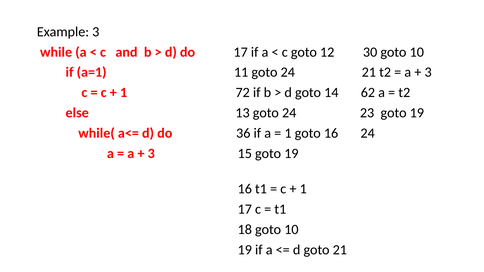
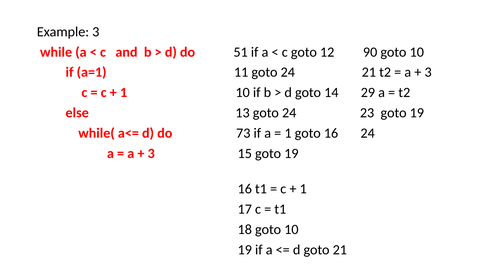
do 17: 17 -> 51 (241, 52)
30: 30 -> 90 (370, 52)
1 72: 72 -> 10 (243, 93)
62: 62 -> 29 (368, 93)
36: 36 -> 73 (243, 133)
